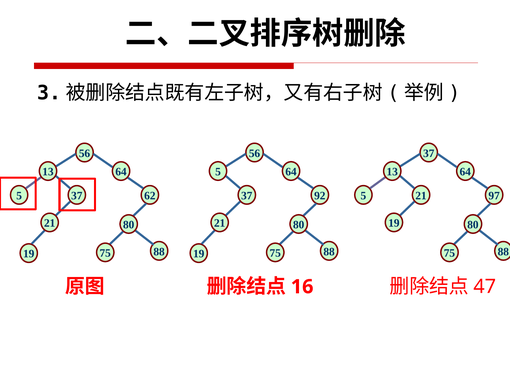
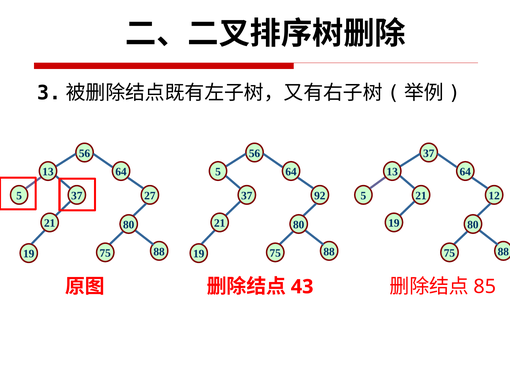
62: 62 -> 27 (150, 195)
97: 97 -> 12 (494, 195)
16: 16 -> 43 (302, 286)
47: 47 -> 85 (485, 286)
